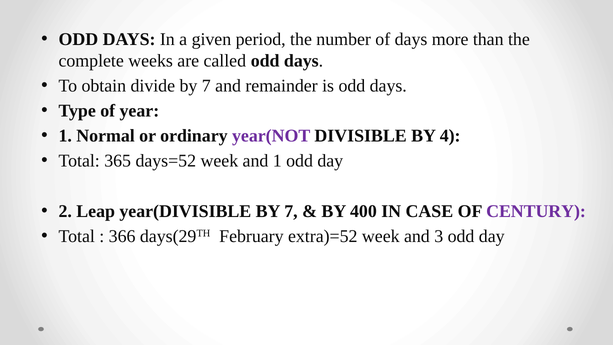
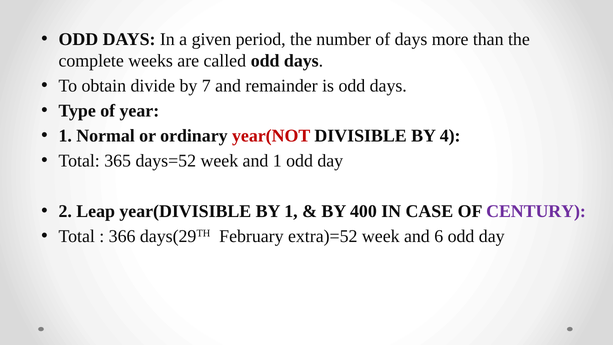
year(NOT colour: purple -> red (271, 136)
year(DIVISIBLE BY 7: 7 -> 1 (291, 211)
3: 3 -> 6 (439, 236)
